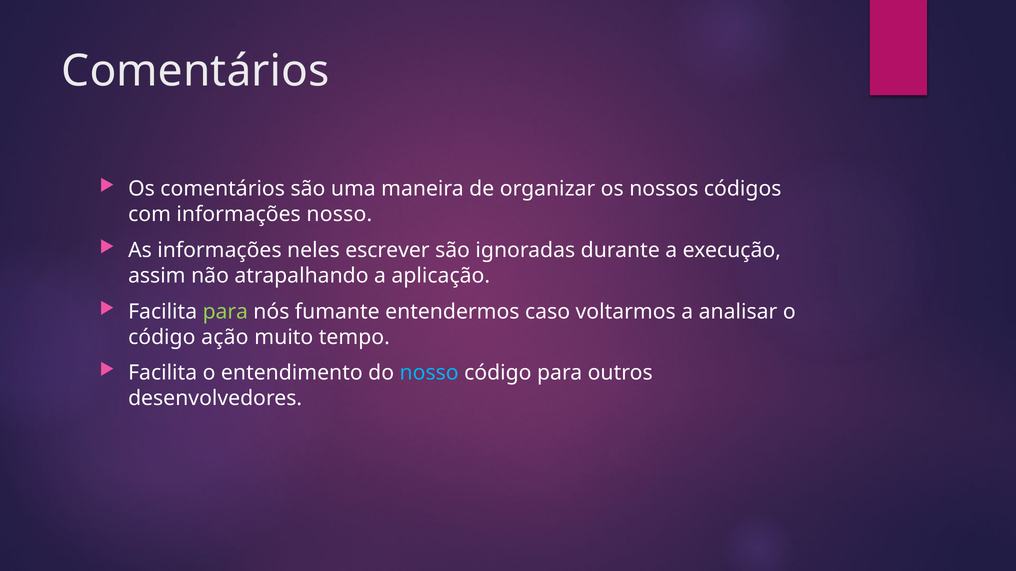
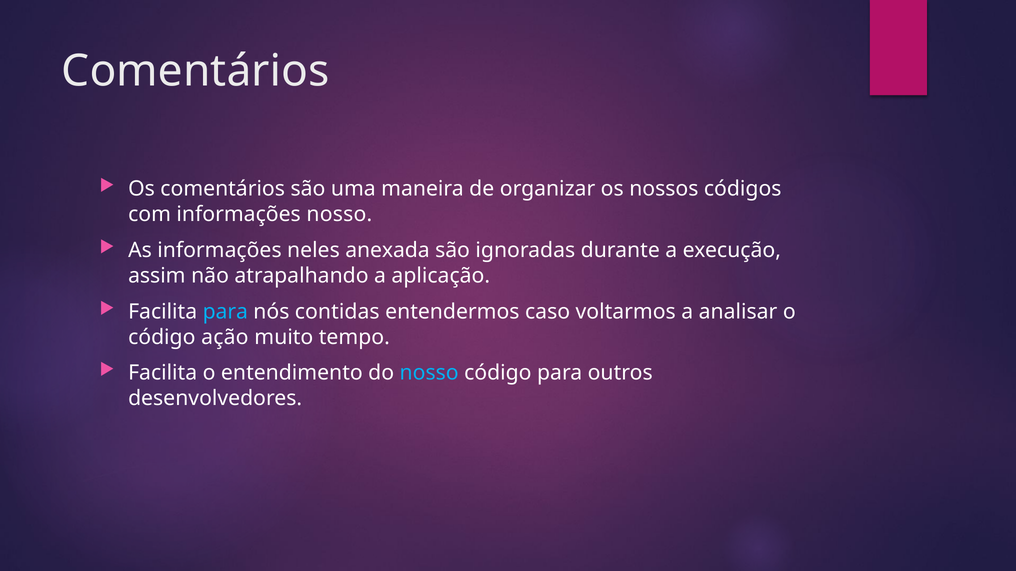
escrever: escrever -> anexada (387, 250)
para colour: light green -> light blue (225, 312)
fumante: fumante -> contidas (337, 312)
